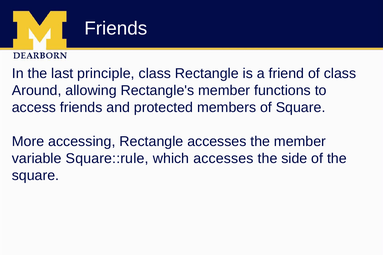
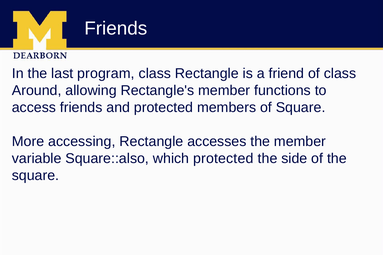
principle: principle -> program (106, 74)
Square::rule: Square::rule -> Square::also (107, 159)
which accesses: accesses -> protected (223, 159)
